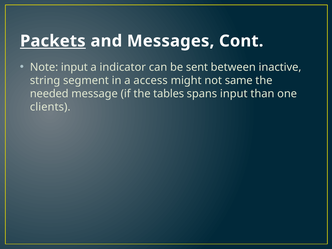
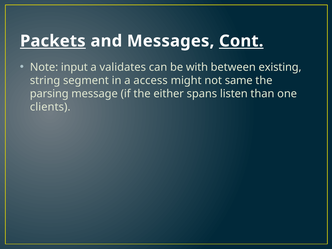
Cont underline: none -> present (241, 41)
indicator: indicator -> validates (123, 67)
sent: sent -> with (197, 67)
inactive: inactive -> existing (280, 67)
needed: needed -> parsing (49, 94)
tables: tables -> either (169, 94)
spans input: input -> listen (234, 94)
